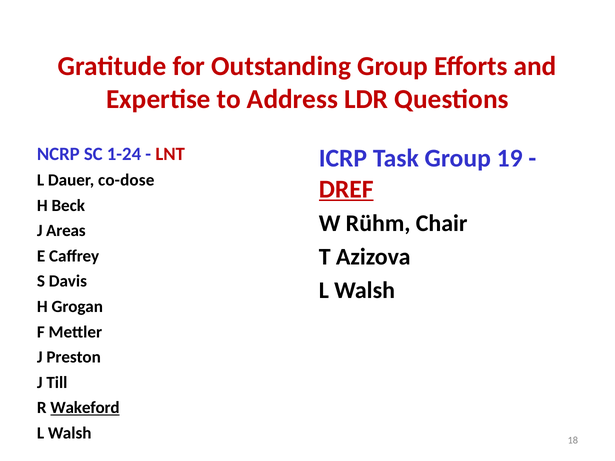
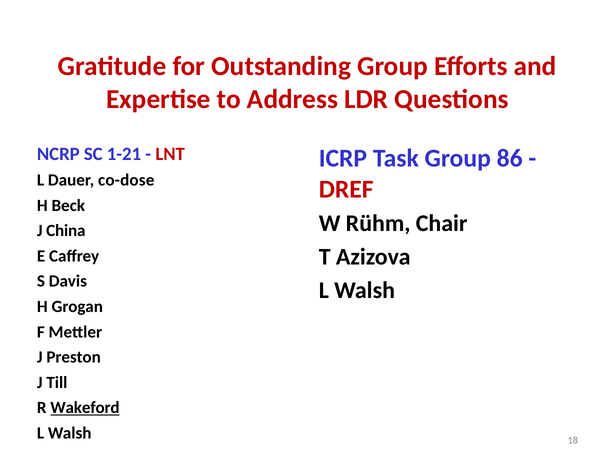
1-24: 1-24 -> 1-21 (124, 154)
19: 19 -> 86 (510, 159)
DREF underline: present -> none (346, 189)
Areas: Areas -> China (66, 231)
